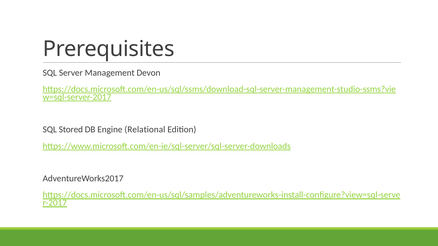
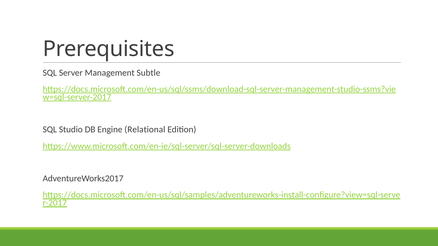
Devon: Devon -> Subtle (148, 73)
Stored: Stored -> Studio (71, 130)
